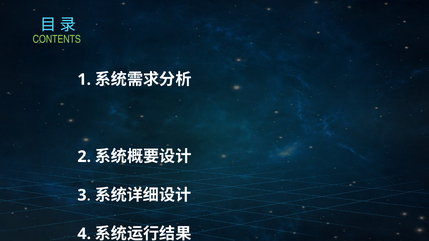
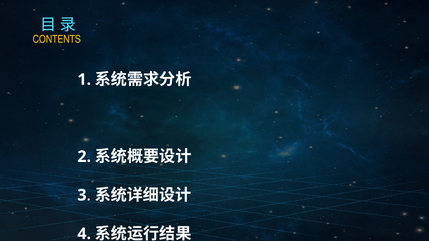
CONTENTS colour: light green -> yellow (57, 39)
